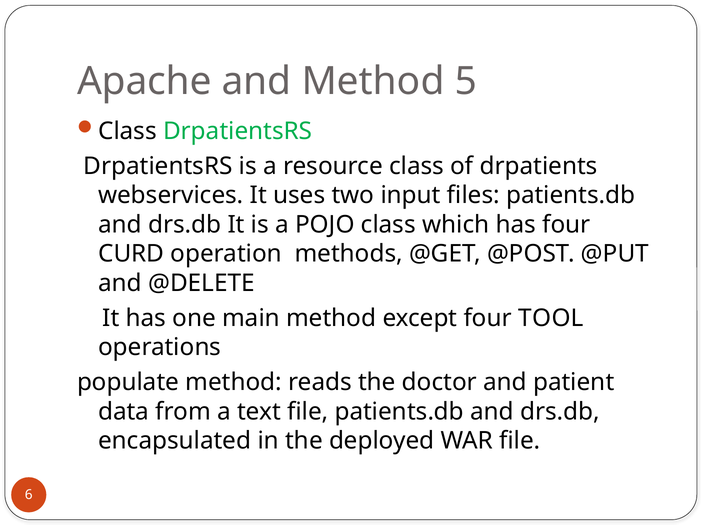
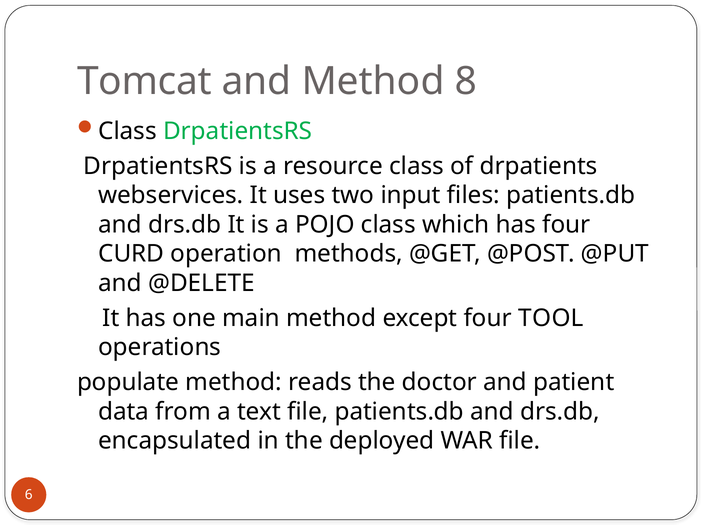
Apache: Apache -> Tomcat (145, 81)
5: 5 -> 8 (466, 81)
